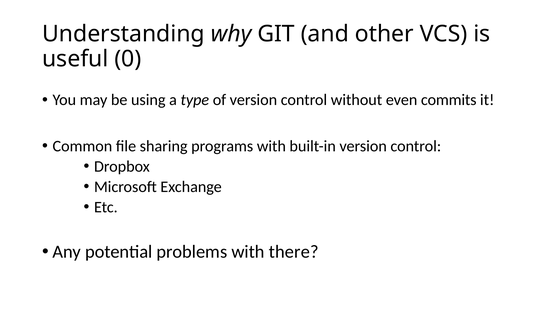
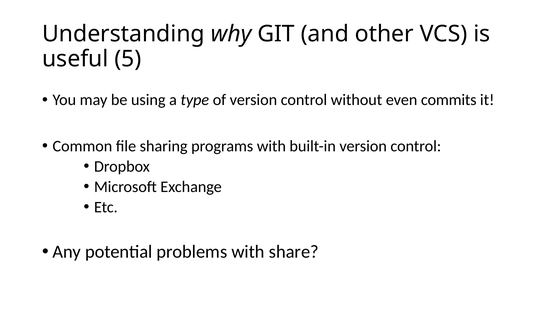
0: 0 -> 5 (128, 59)
there: there -> share (294, 252)
